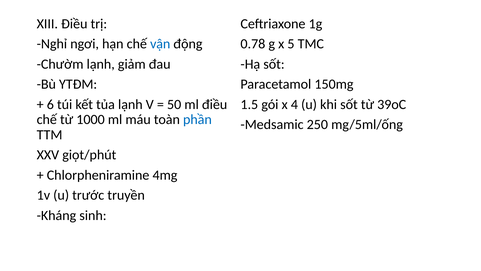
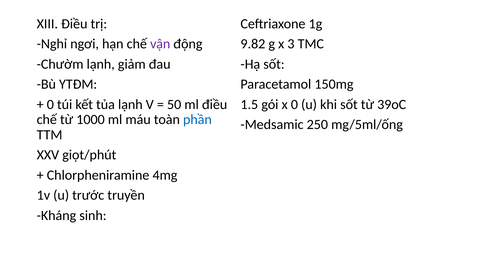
vận colour: blue -> purple (160, 44)
0.78: 0.78 -> 9.82 (253, 44)
5: 5 -> 3 (291, 44)
6: 6 -> 0 (50, 104)
x 4: 4 -> 0 (294, 104)
